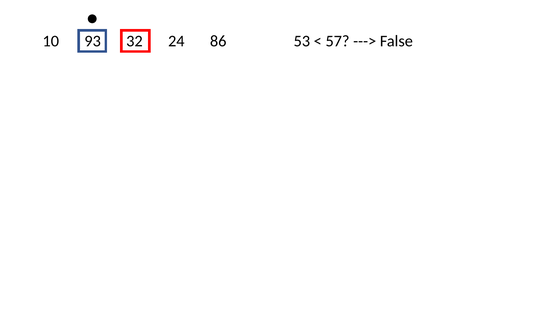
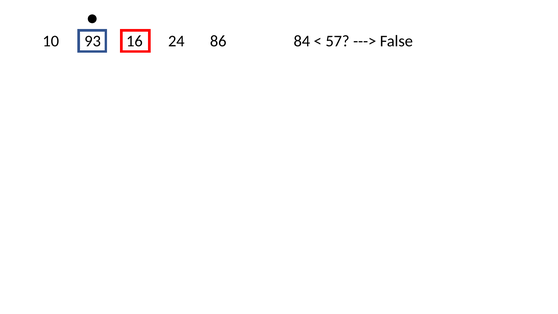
32: 32 -> 16 (134, 41)
53: 53 -> 84 (302, 41)
